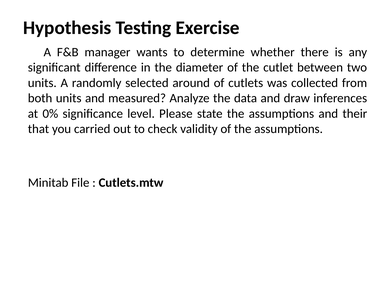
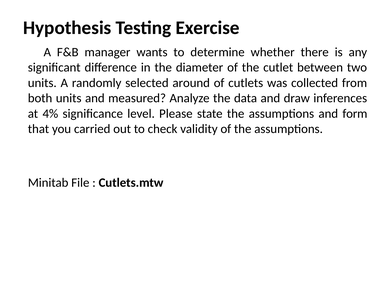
0%: 0% -> 4% (50, 114)
their: their -> form (355, 114)
